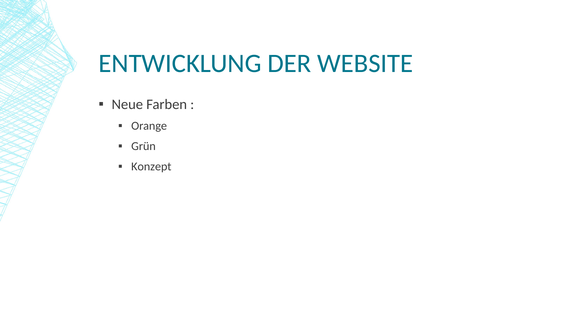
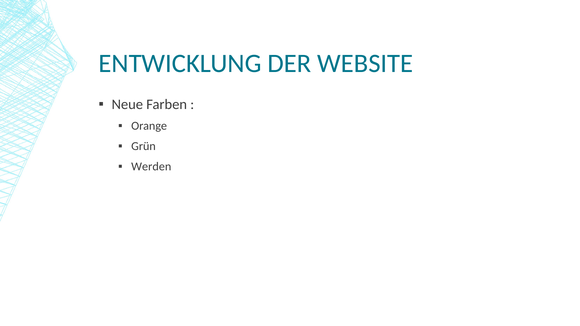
Konzept: Konzept -> Werden (151, 167)
